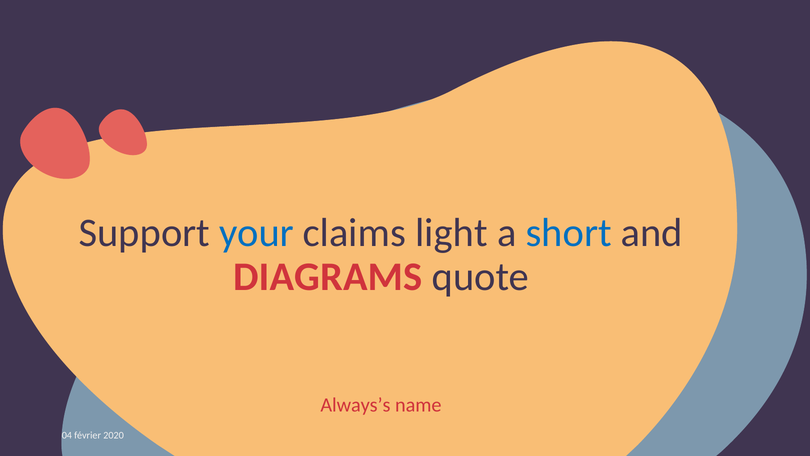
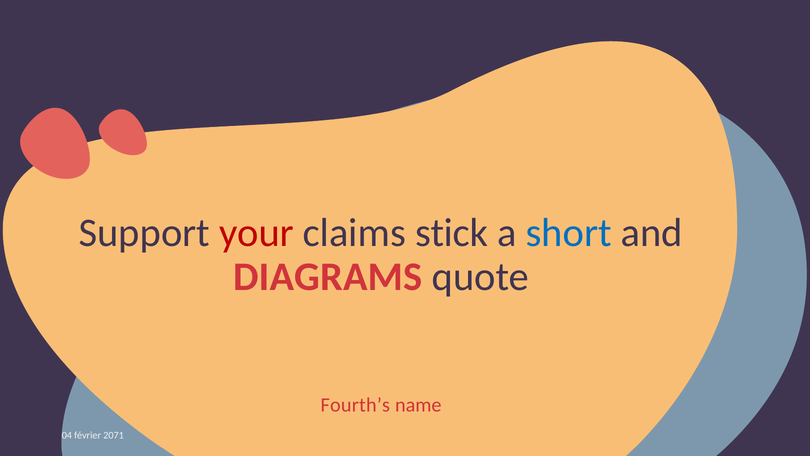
your colour: blue -> red (256, 233)
light: light -> stick (452, 233)
Always’s: Always’s -> Fourth’s (355, 405)
2020: 2020 -> 2071 (114, 435)
